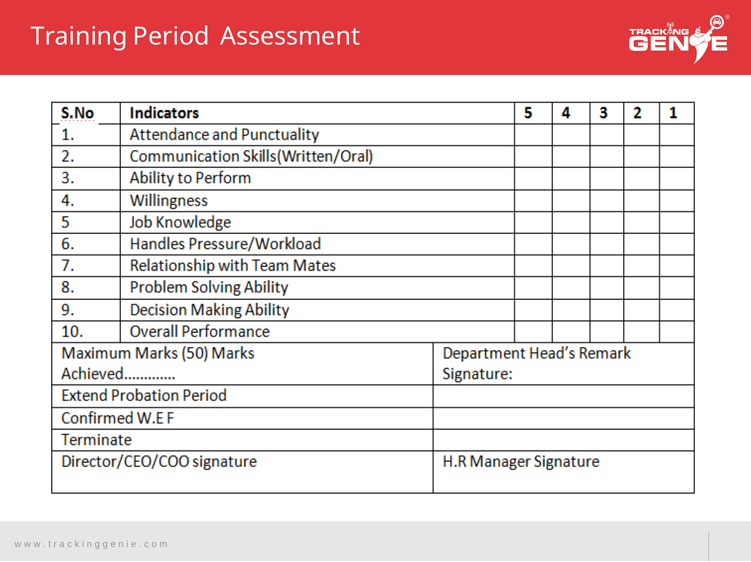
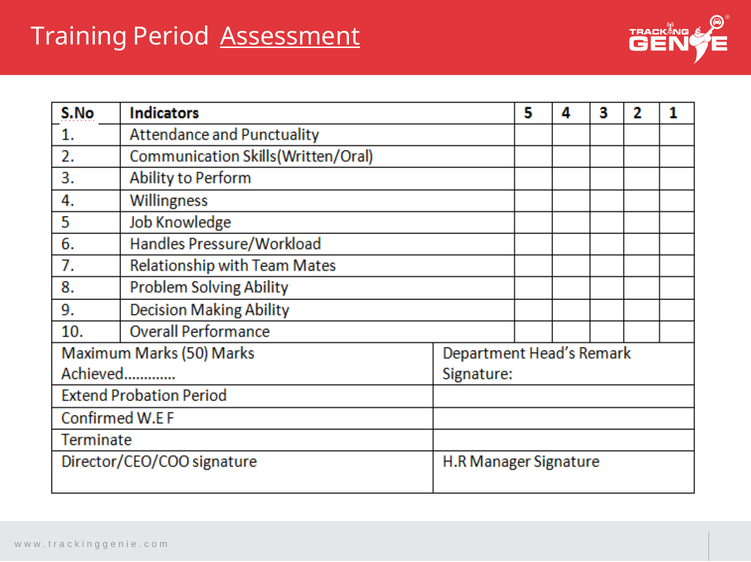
Assessment underline: none -> present (290, 36)
